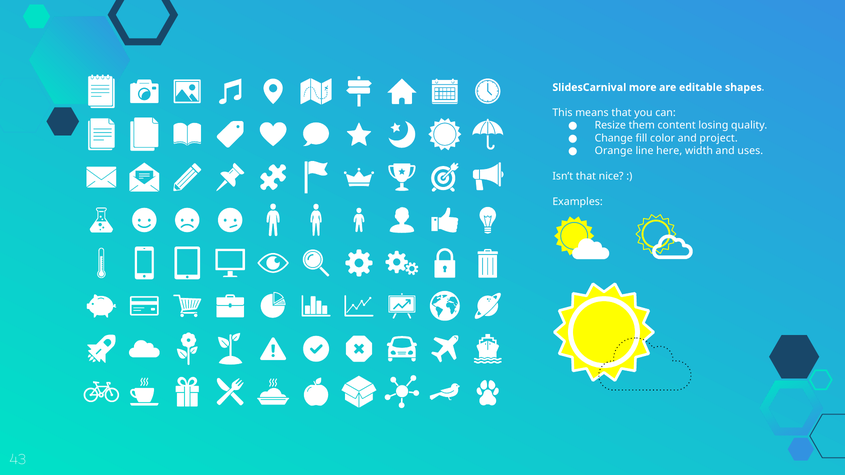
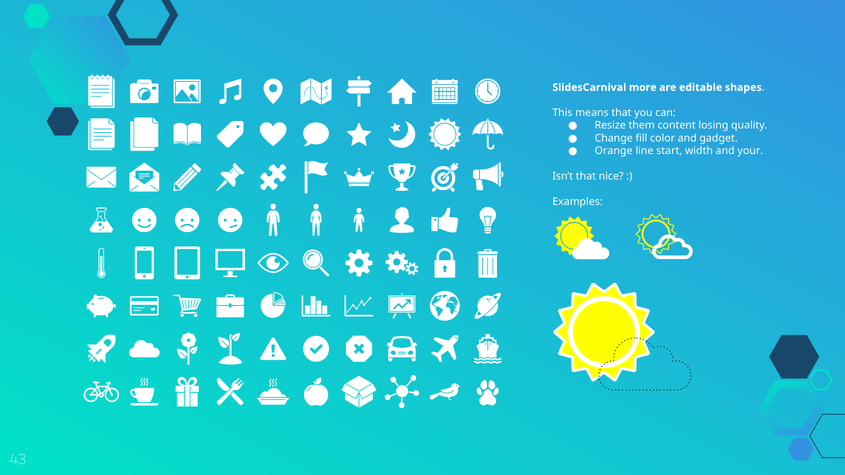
project: project -> gadget (719, 138)
here: here -> start (669, 151)
uses: uses -> your (750, 151)
